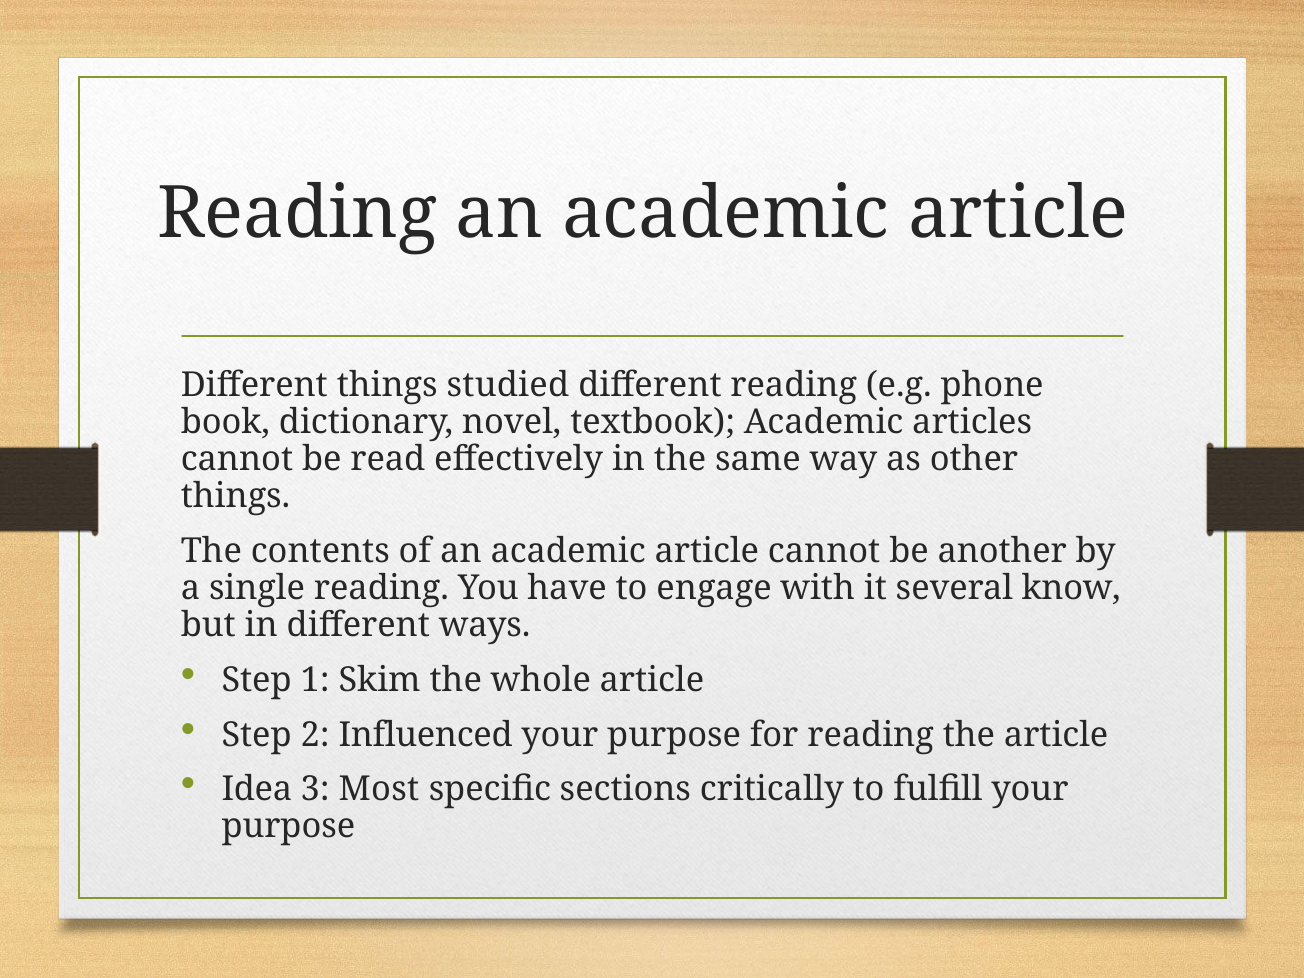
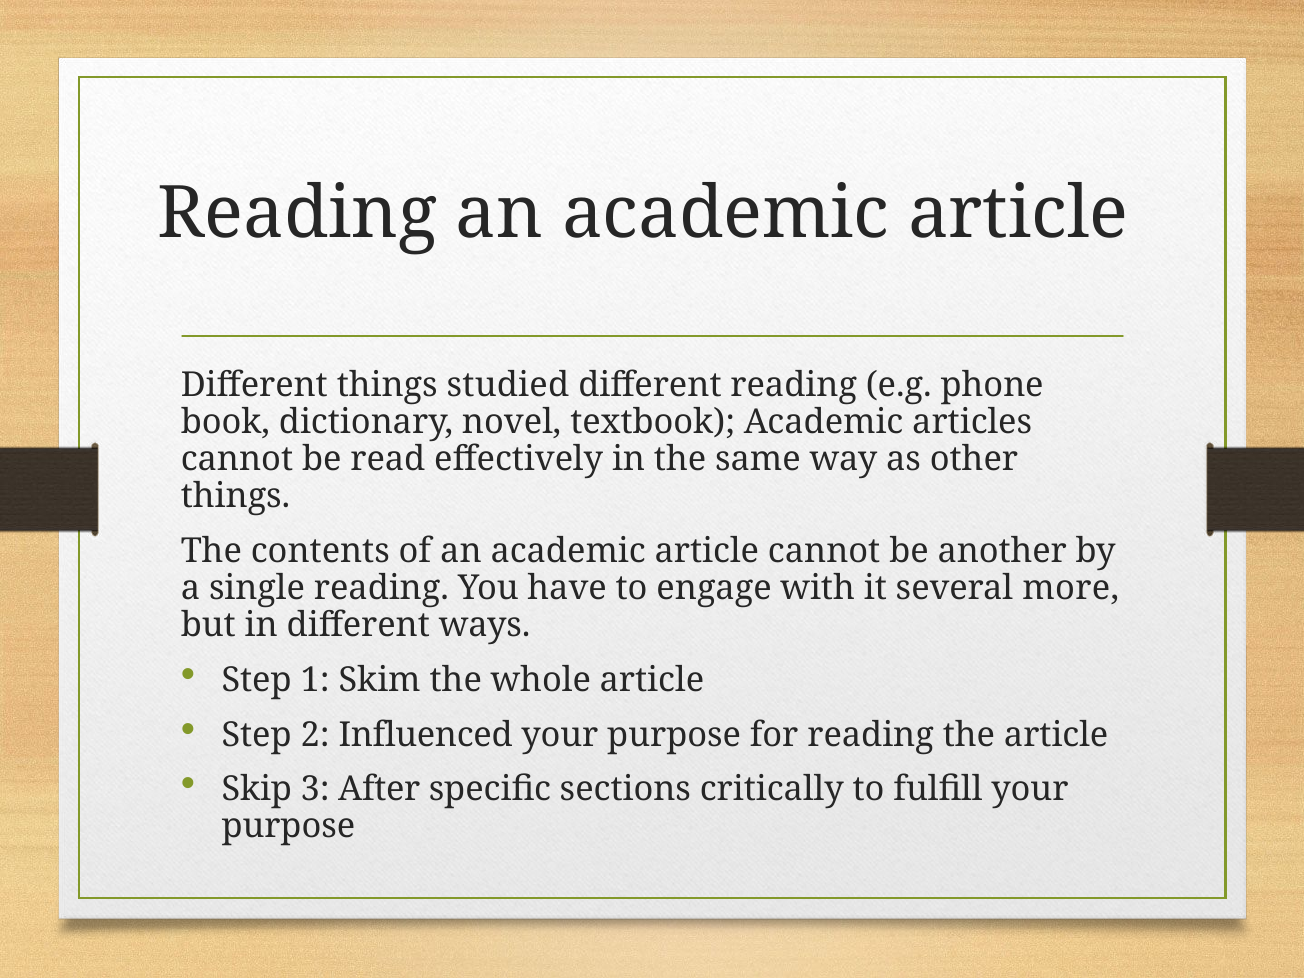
know: know -> more (1071, 588)
Idea: Idea -> Skip (257, 789)
Most: Most -> After (379, 789)
